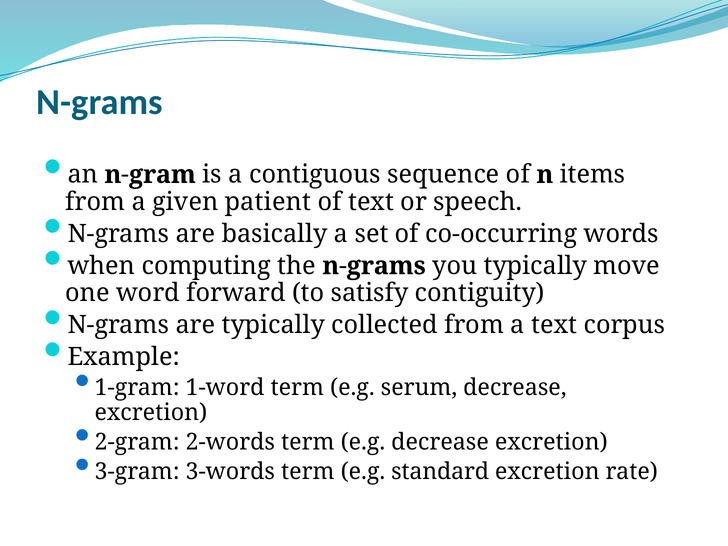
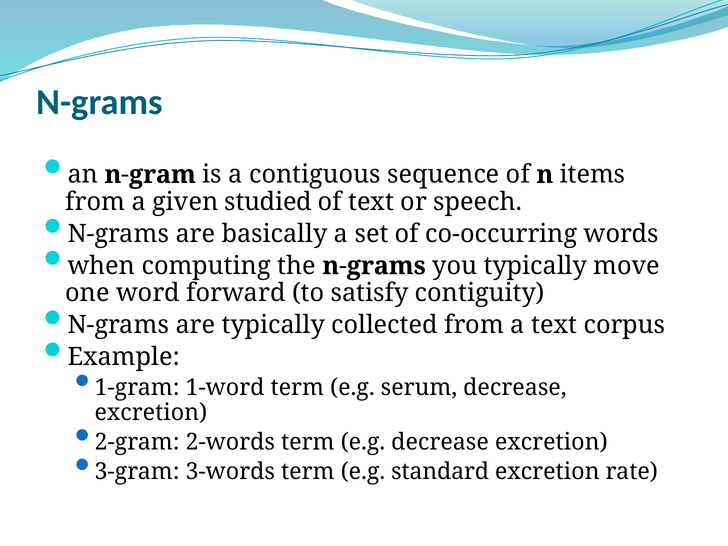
patient: patient -> studied (268, 202)
